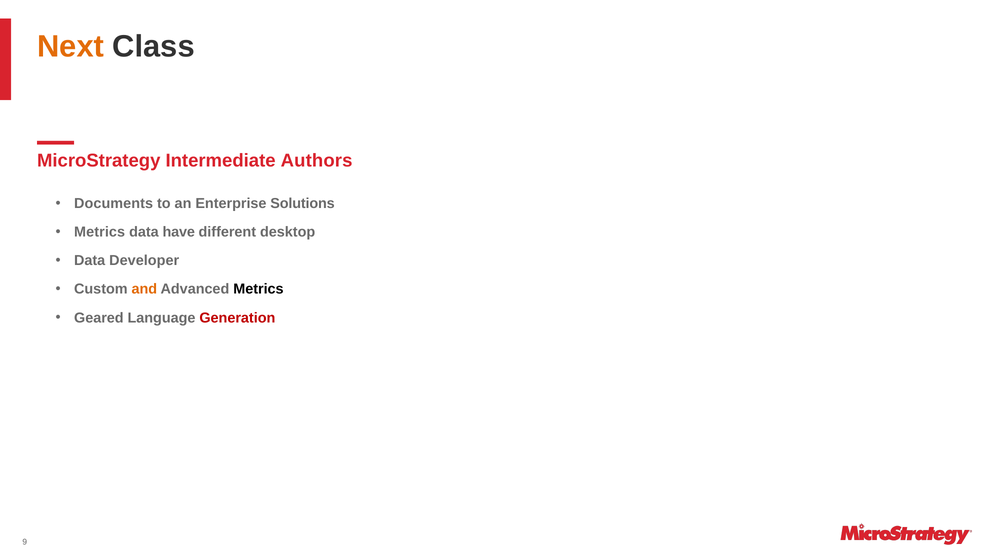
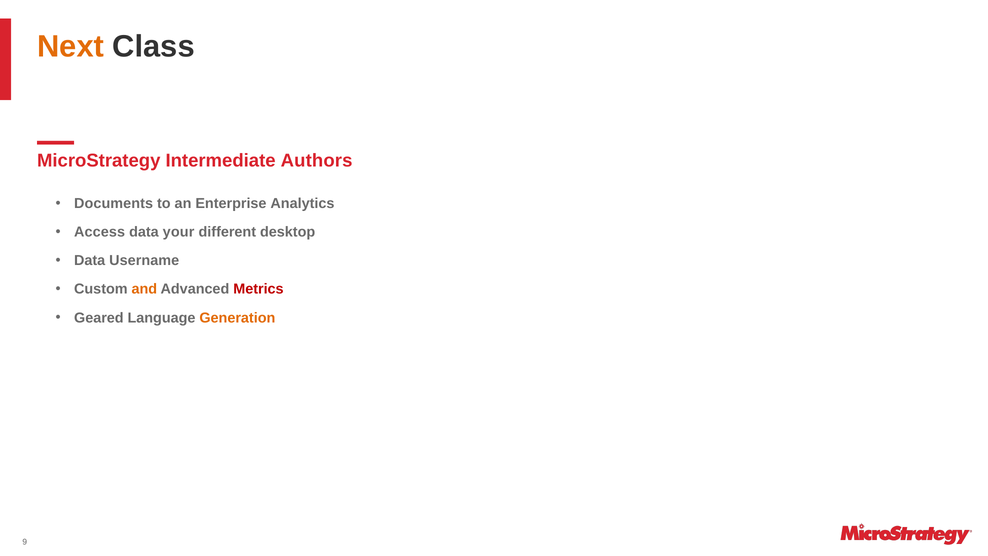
Solutions: Solutions -> Analytics (302, 204)
Metrics: Metrics -> Access (100, 232)
have: have -> your (179, 232)
Developer: Developer -> Username (144, 261)
Metrics colour: black -> red (258, 289)
Generation colour: red -> orange (237, 318)
